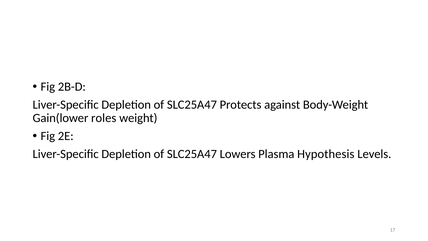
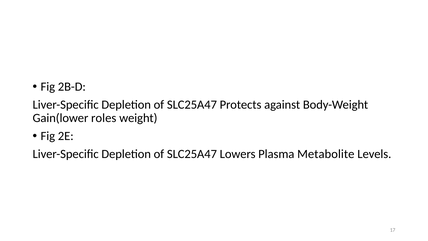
Hypothesis: Hypothesis -> Metabolite (326, 154)
